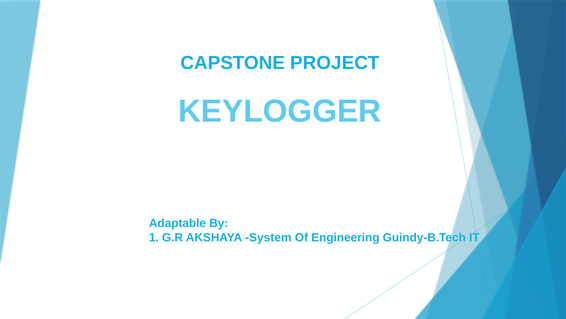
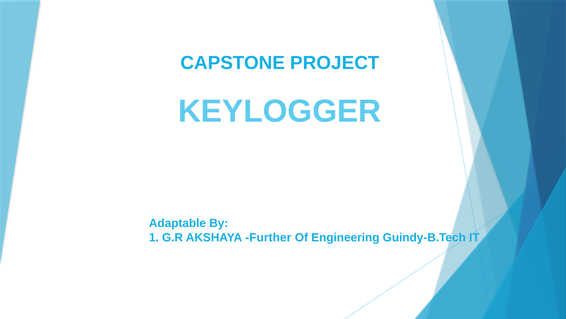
System: System -> Further (268, 237)
